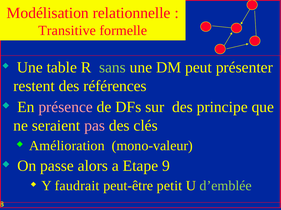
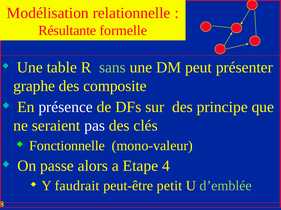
Transitive: Transitive -> Résultante (67, 31)
restent: restent -> graphe (34, 86)
références: références -> composite (115, 86)
présence colour: pink -> white (66, 107)
pas colour: pink -> white (95, 126)
Amélioration: Amélioration -> Fonctionnelle (67, 146)
9: 9 -> 4 (166, 166)
